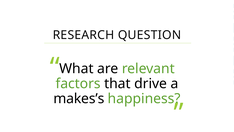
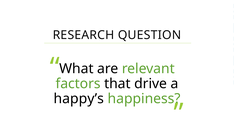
makes’s: makes’s -> happy’s (79, 98)
